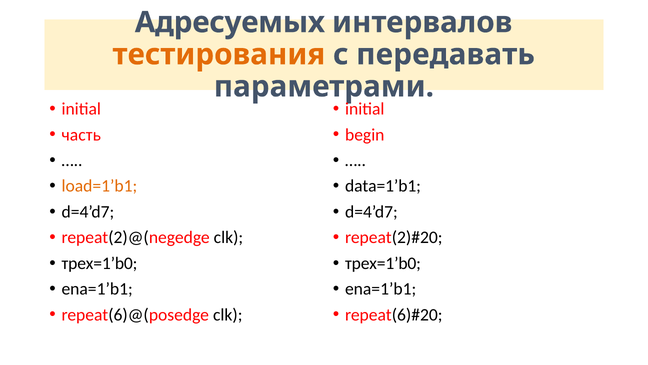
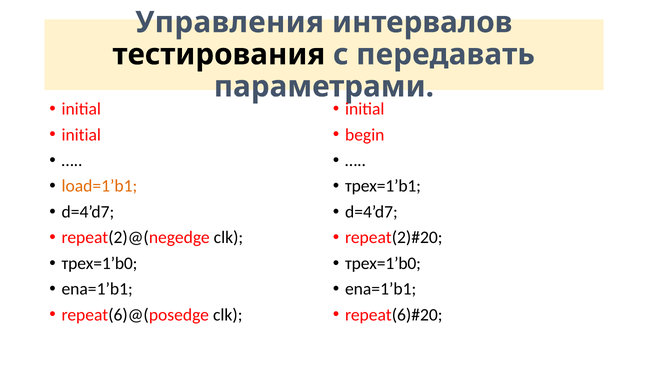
Адресуемых: Адресуемых -> Управления (230, 22)
тестирования colour: orange -> black (219, 54)
часть: часть -> initial (81, 135)
data=1’b1: data=1’b1 -> трех=1’b1 (383, 186)
